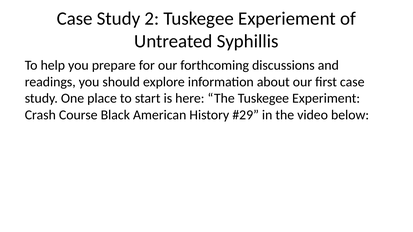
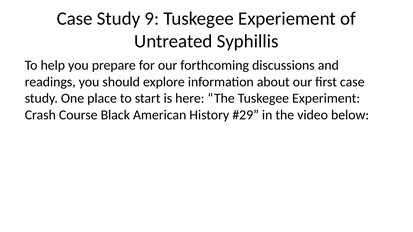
2: 2 -> 9 (152, 19)
